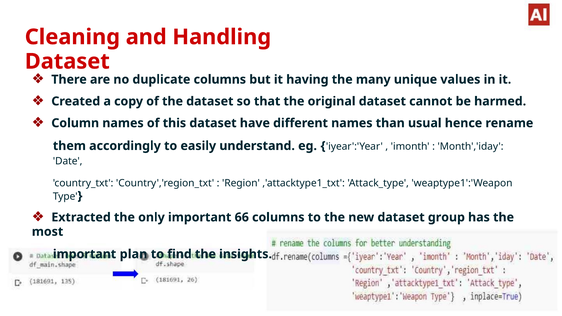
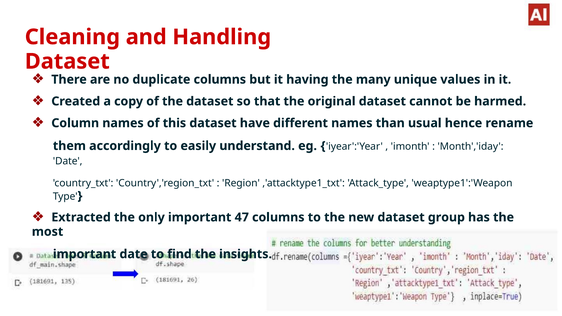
66: 66 -> 47 (242, 217)
important plan: plan -> date (134, 254)
